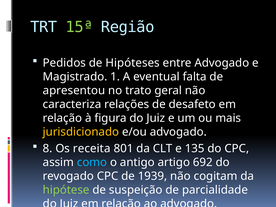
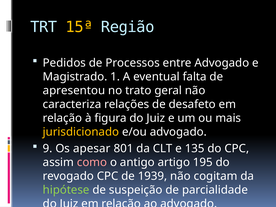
15ª colour: light green -> yellow (79, 27)
Hipóteses: Hipóteses -> Processos (133, 63)
8: 8 -> 9 (48, 148)
receita: receita -> apesar (92, 148)
como colour: light blue -> pink (92, 162)
692: 692 -> 195 (203, 162)
